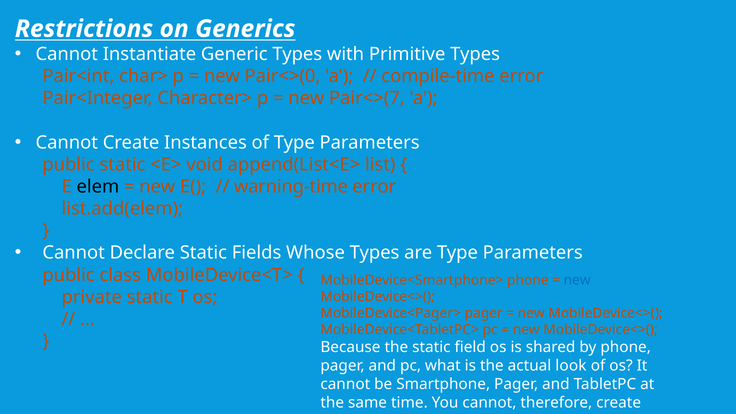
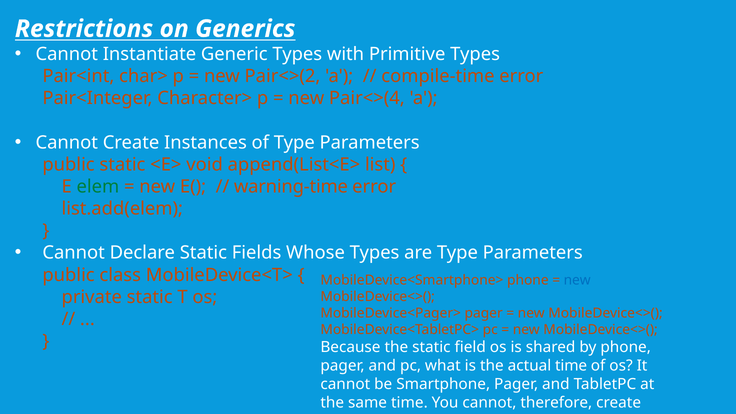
Pair<>(0: Pair<>(0 -> Pair<>(2 (283, 76)
Pair<>(7: Pair<>(7 -> Pair<>(4 (367, 98)
elem colour: black -> green (98, 187)
actual look: look -> time (571, 366)
